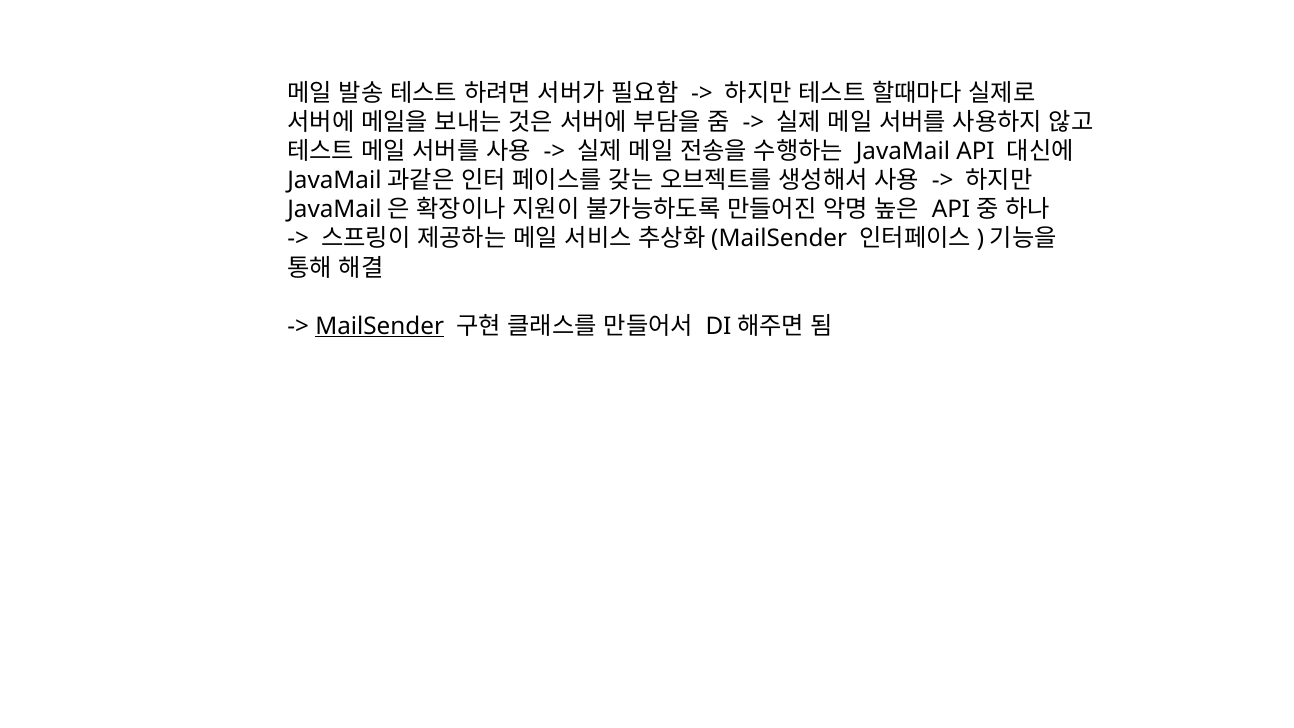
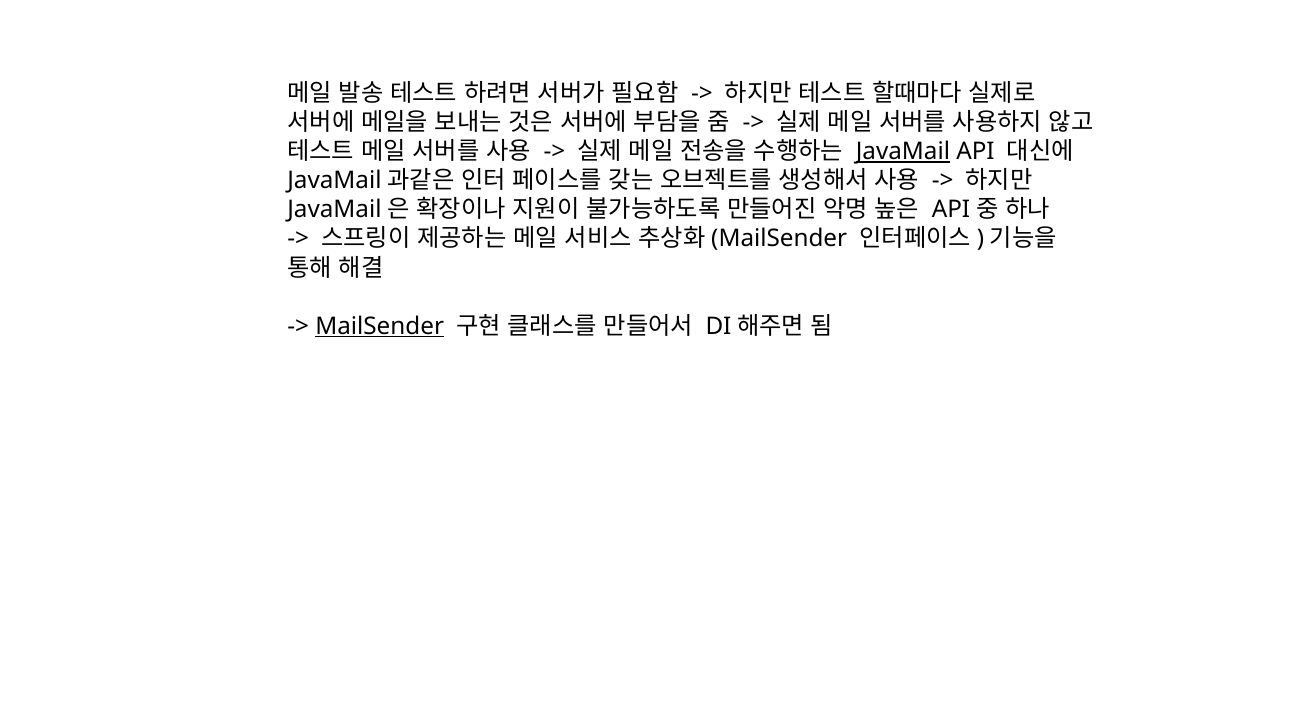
JavaMail underline: none -> present (903, 152)
